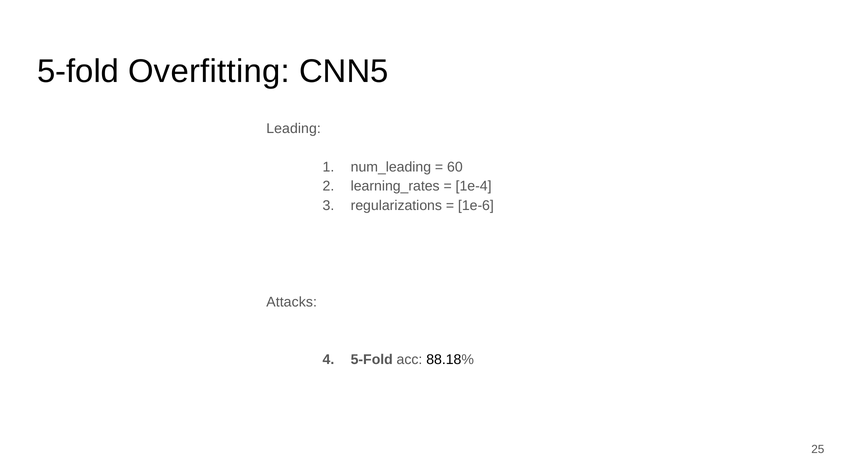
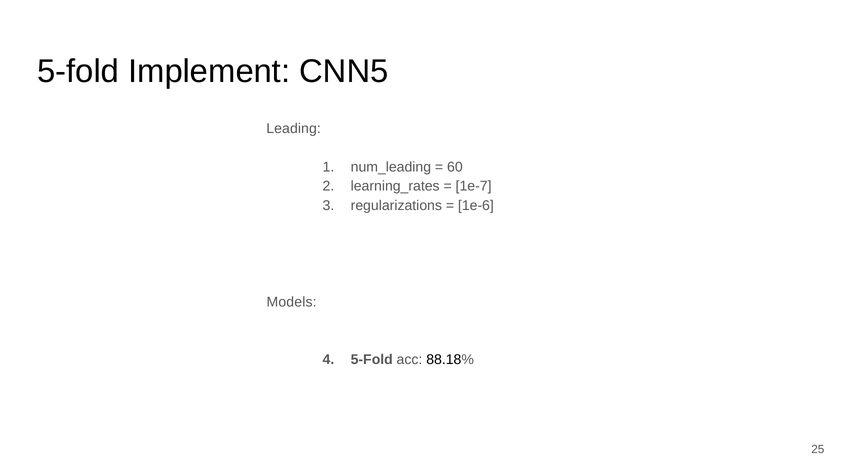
Overfitting: Overfitting -> Implement (209, 71)
1e-4: 1e-4 -> 1e-7 (474, 186)
Attacks: Attacks -> Models (292, 302)
